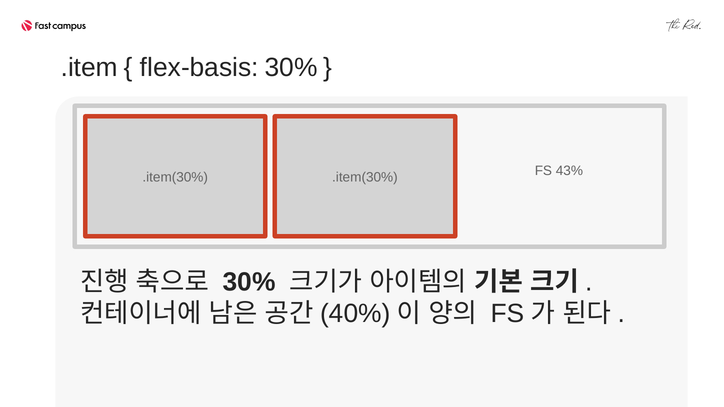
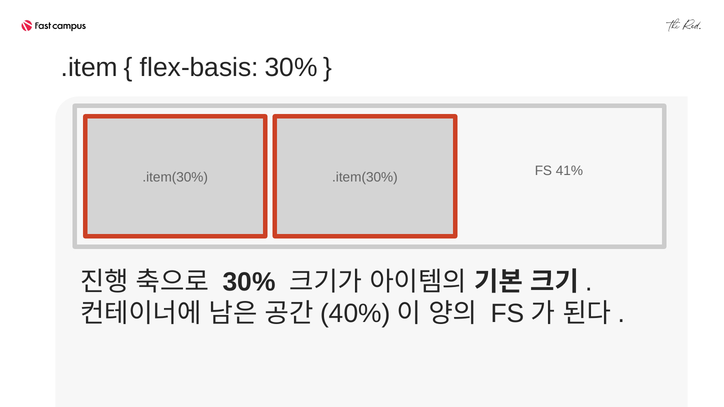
43%: 43% -> 41% (569, 171)
